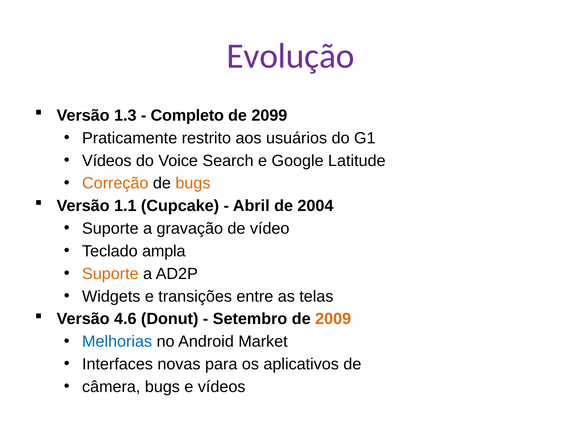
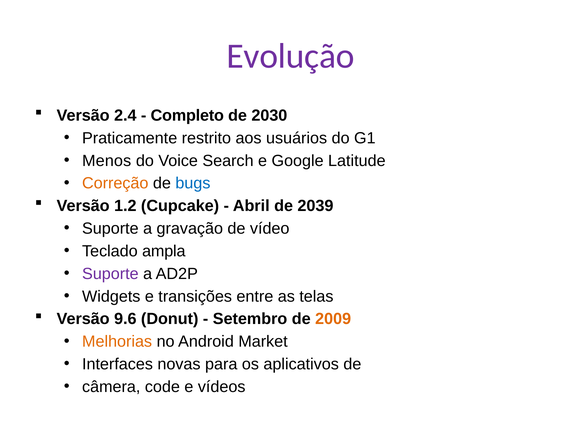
1.3: 1.3 -> 2.4 (125, 115)
2099: 2099 -> 2030 (269, 115)
Vídeos: Vídeos -> Menos (107, 161)
bugs colour: orange -> blue (193, 183)
1.1: 1.1 -> 1.2 (125, 206)
2004: 2004 -> 2039 (315, 206)
Suporte colour: orange -> purple (110, 274)
4.6: 4.6 -> 9.6 (125, 319)
Melhorias colour: blue -> orange (117, 341)
câmera bugs: bugs -> code (162, 387)
